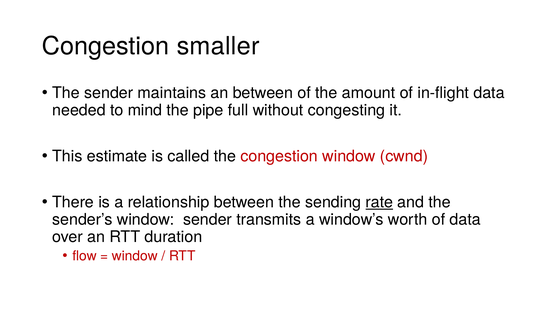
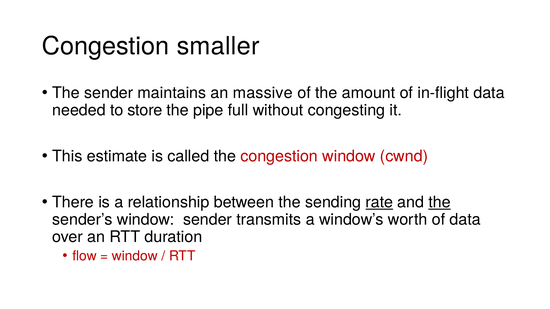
an between: between -> massive (263, 93)
mind: mind -> store (145, 110)
the underline: none -> present (440, 203)
